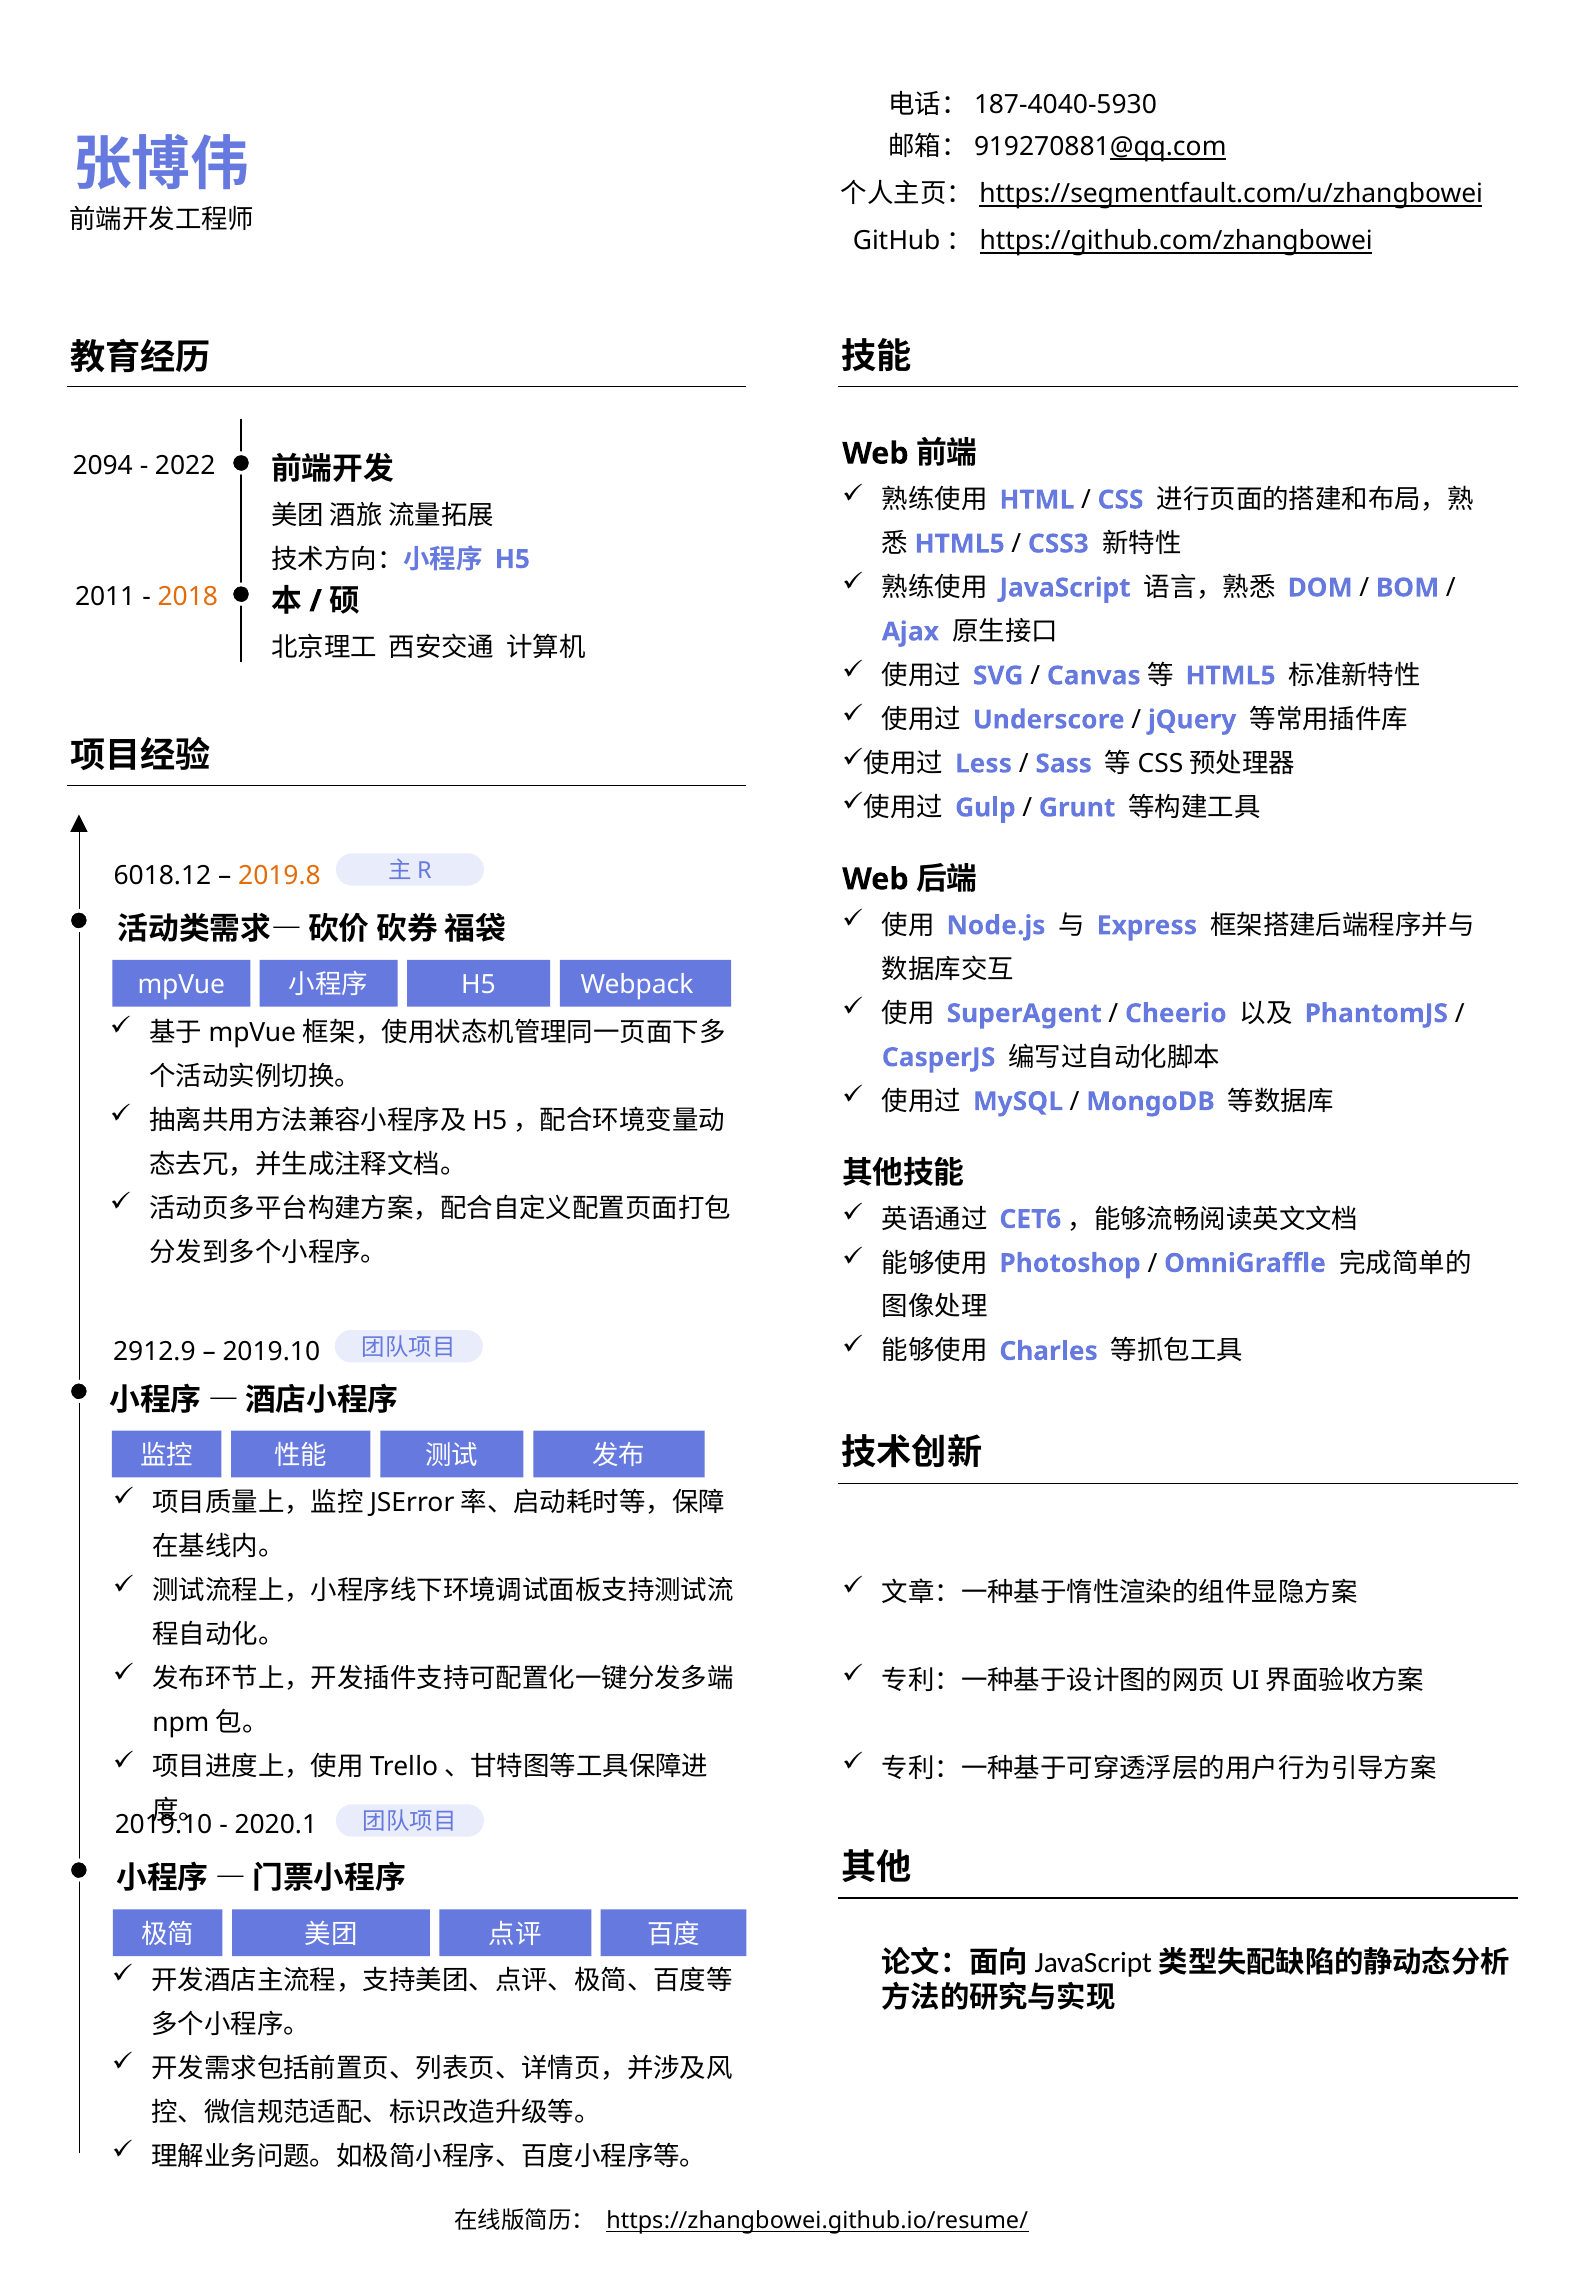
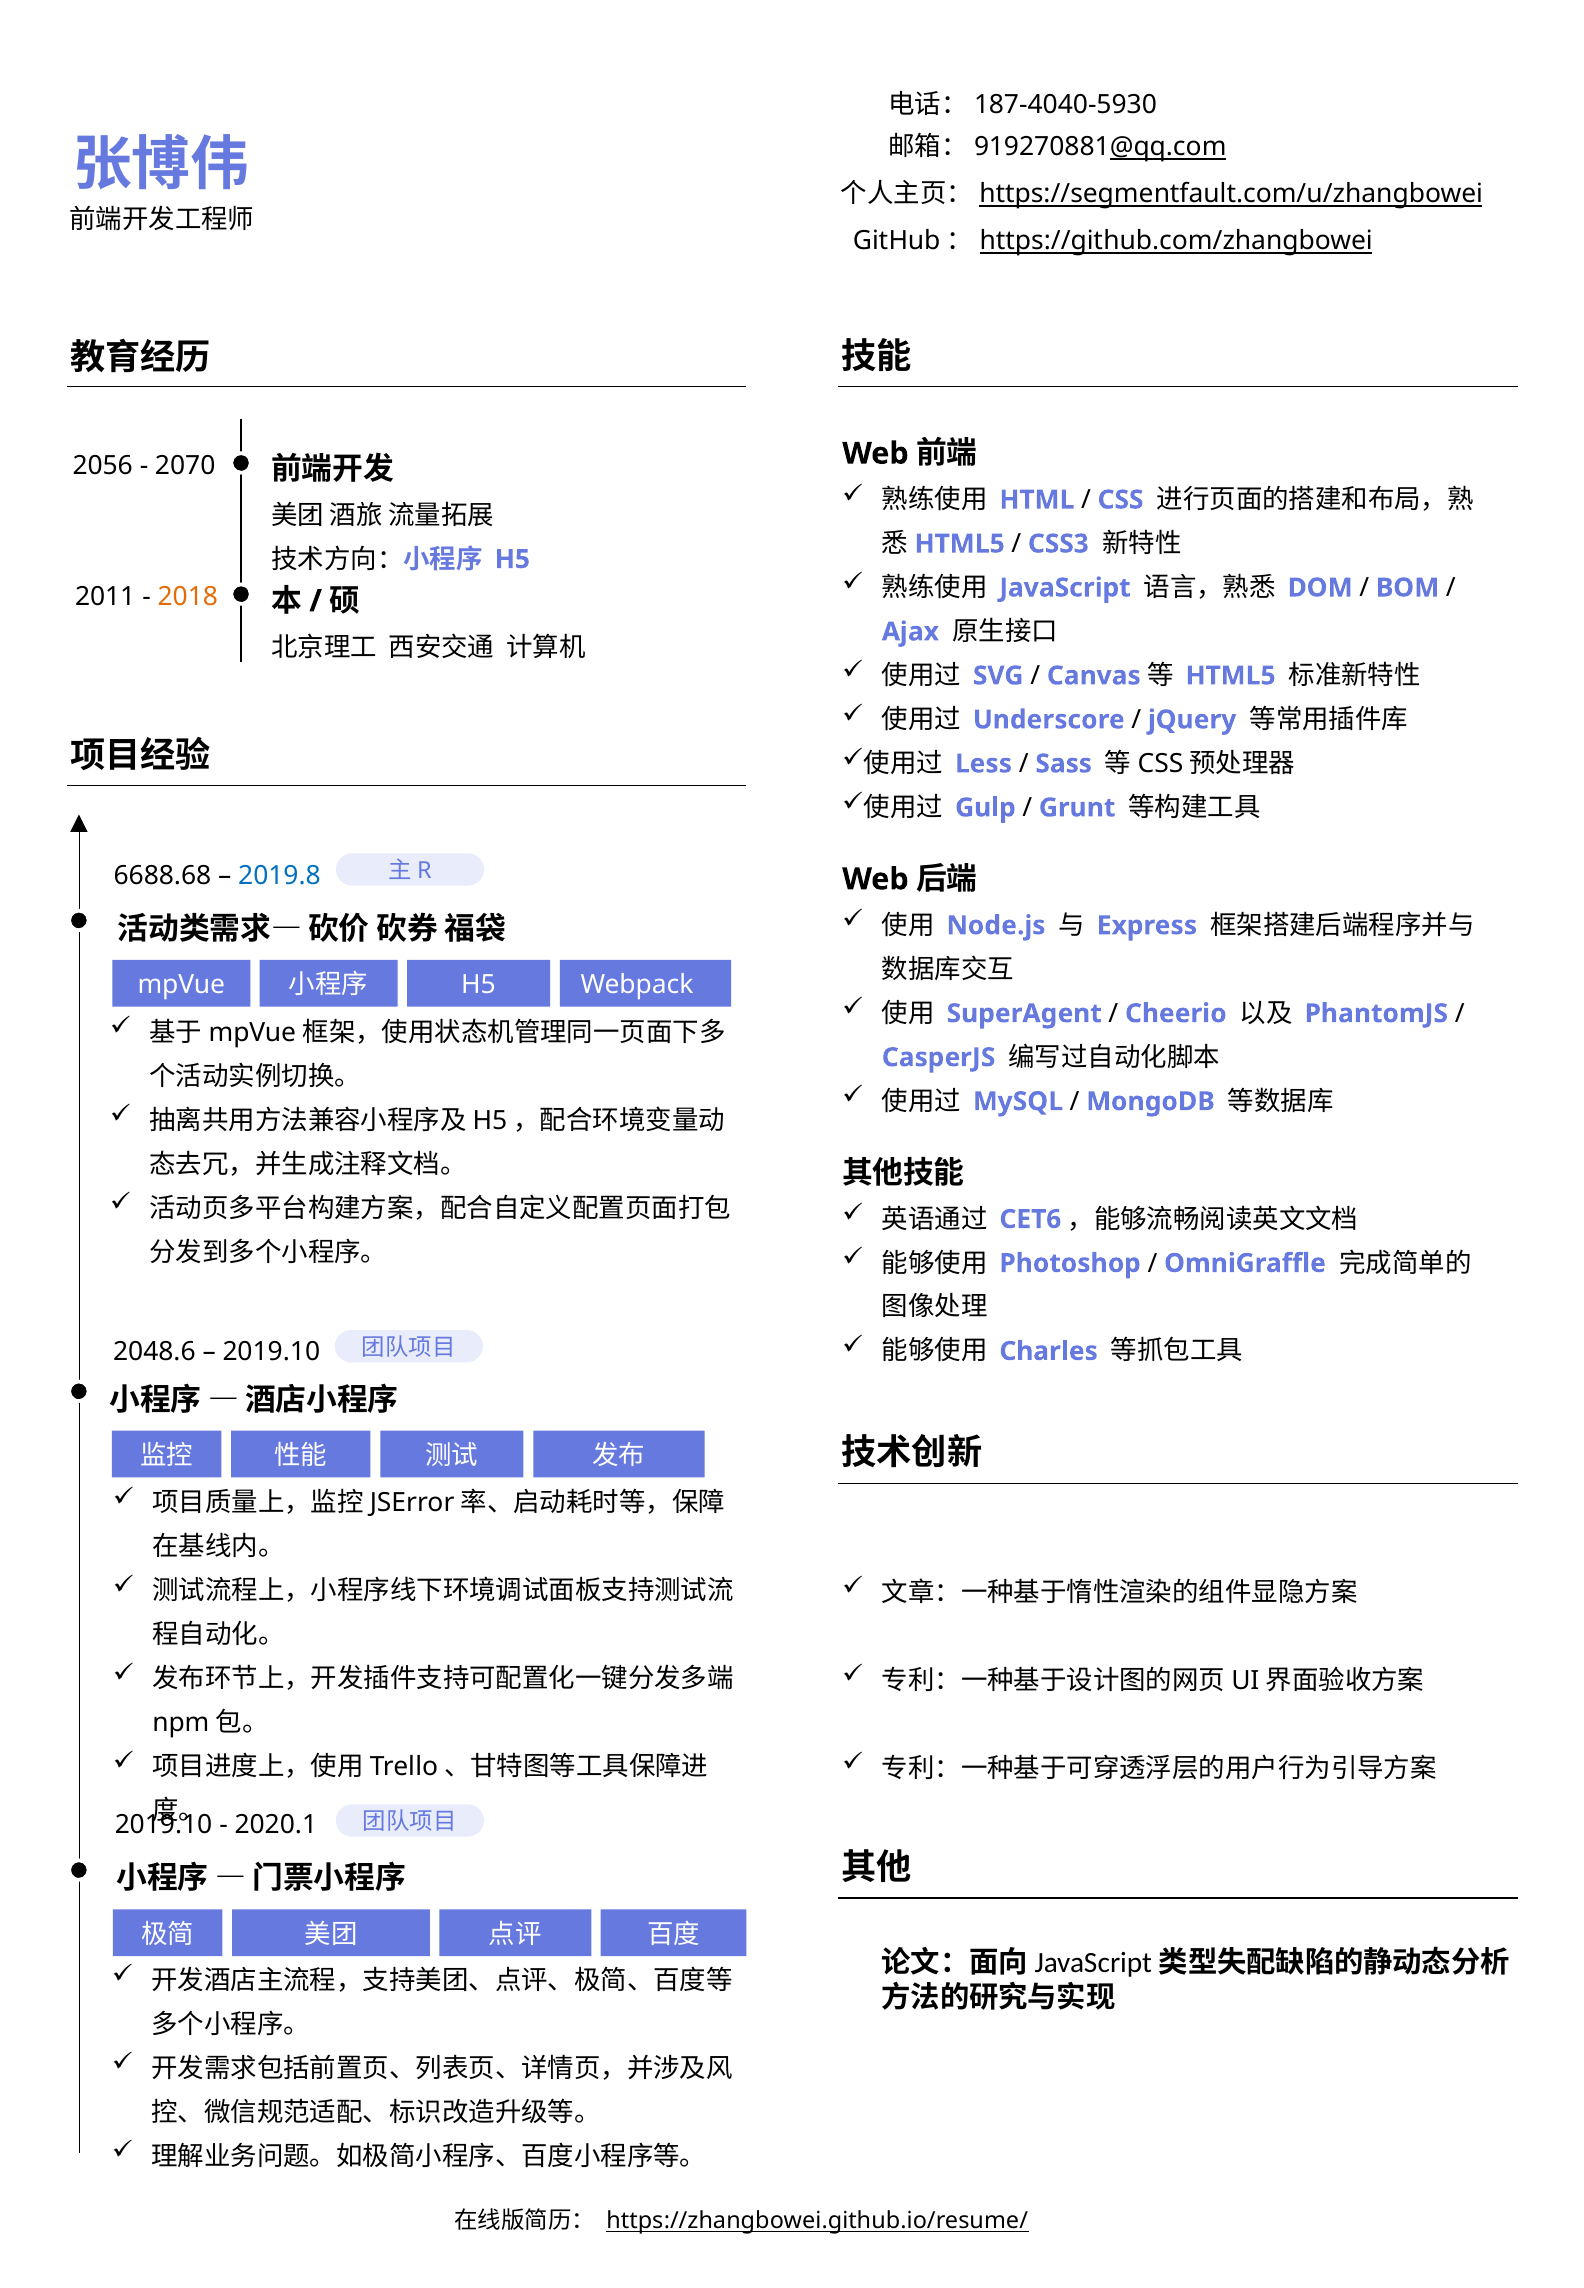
2094: 2094 -> 2056 (103, 466)
2022: 2022 -> 2070 (185, 466)
6018.12: 6018.12 -> 6688.68 (162, 875)
2019.8 colour: orange -> blue (279, 875)
2912.9: 2912.9 -> 2048.6 (154, 1352)
